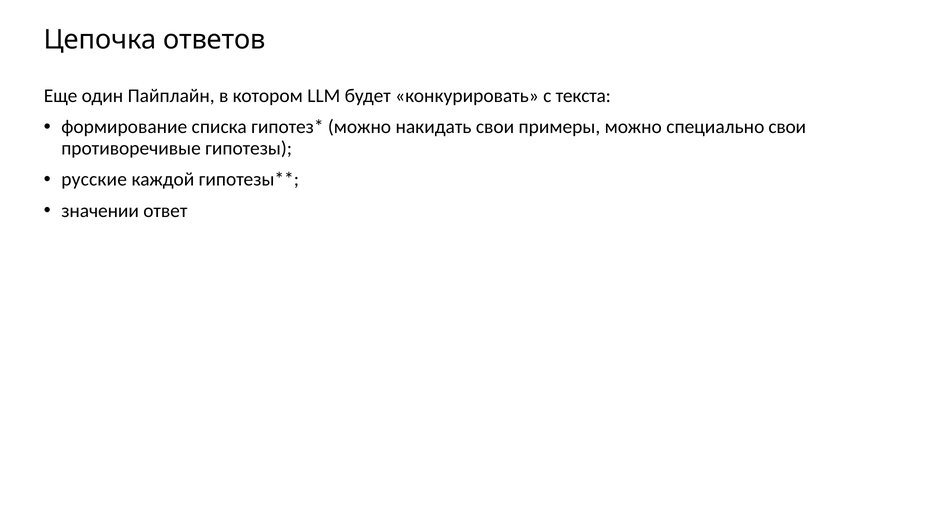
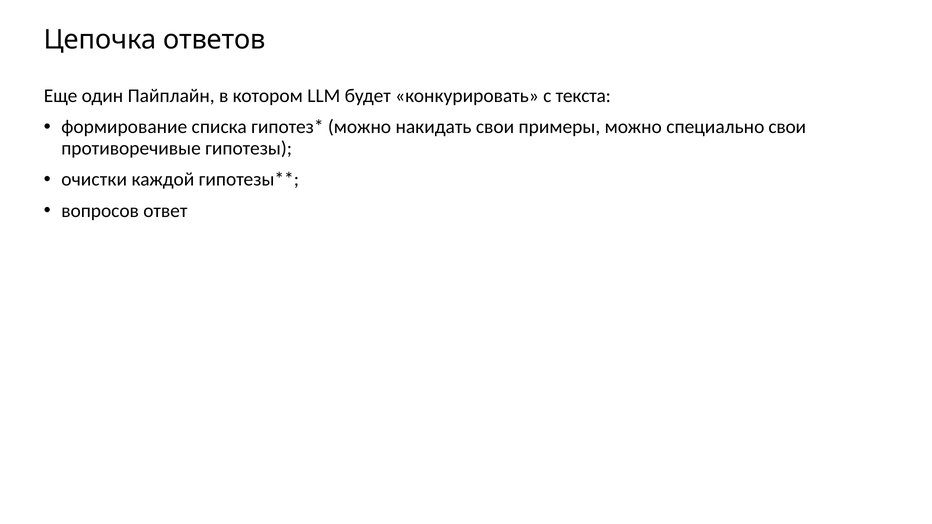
русские: русские -> очистки (94, 180)
значении: значении -> вопросов (100, 211)
